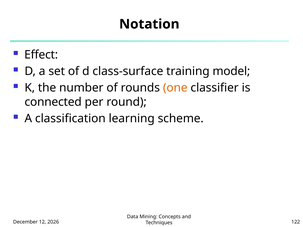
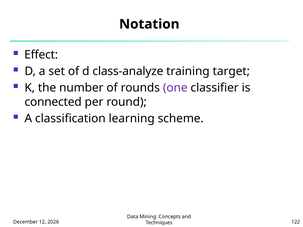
class-surface: class-surface -> class-analyze (128, 71)
model: model -> target (231, 71)
one colour: orange -> purple (175, 88)
